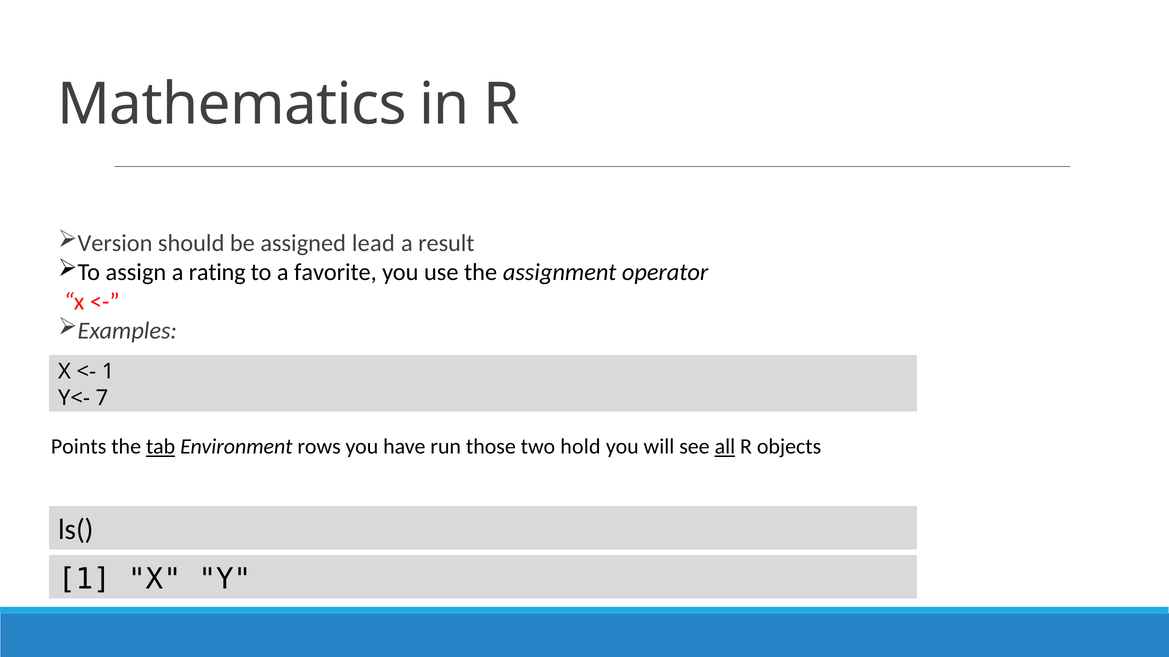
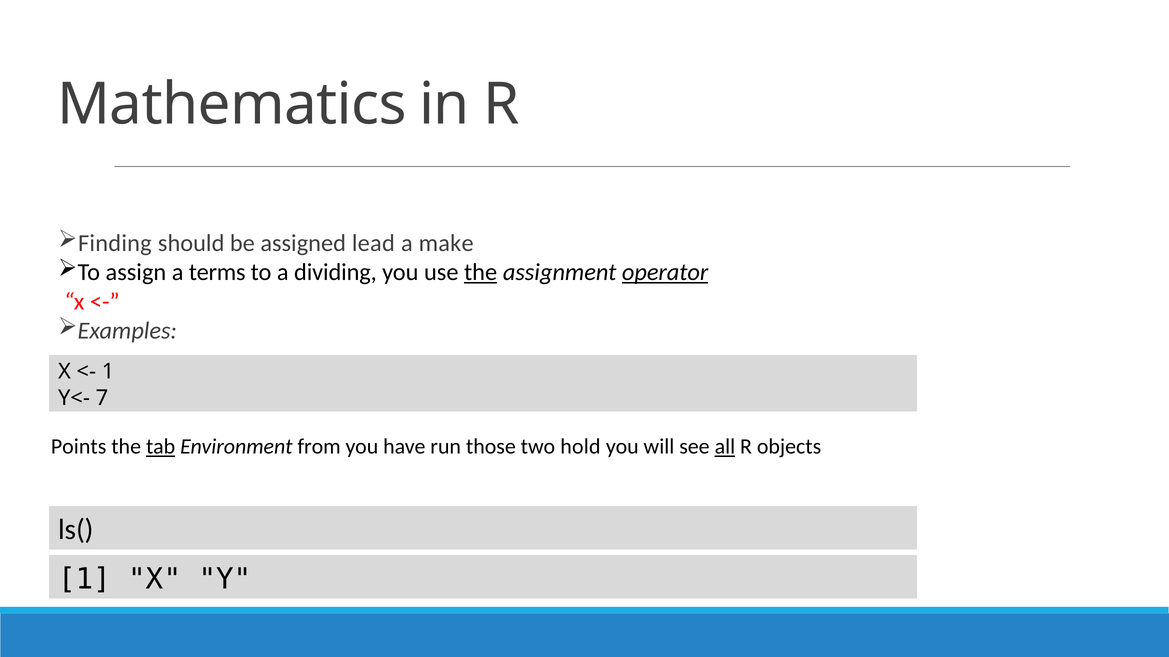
Version: Version -> Finding (115, 243)
result: result -> make (446, 243)
rating: rating -> terms (217, 273)
favorite: favorite -> dividing (335, 273)
the underline: none -> present (481, 273)
operator underline: none -> present (665, 273)
rows: rows -> from (319, 447)
